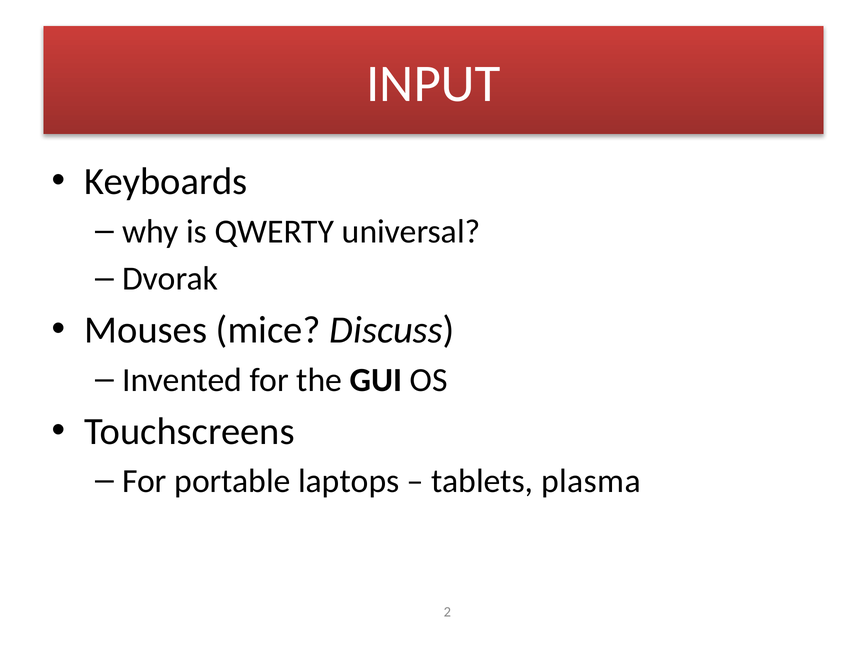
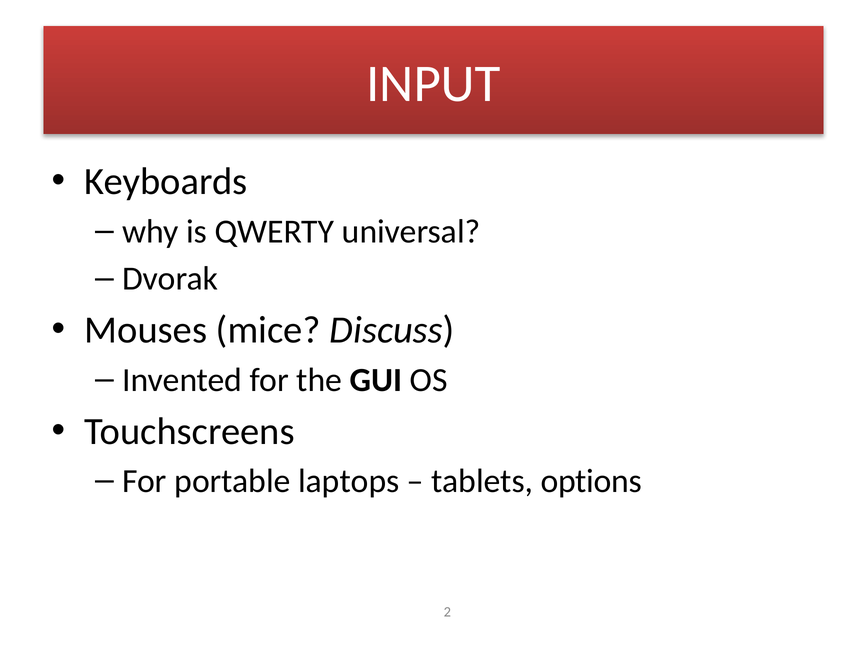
plasma: plasma -> options (591, 481)
